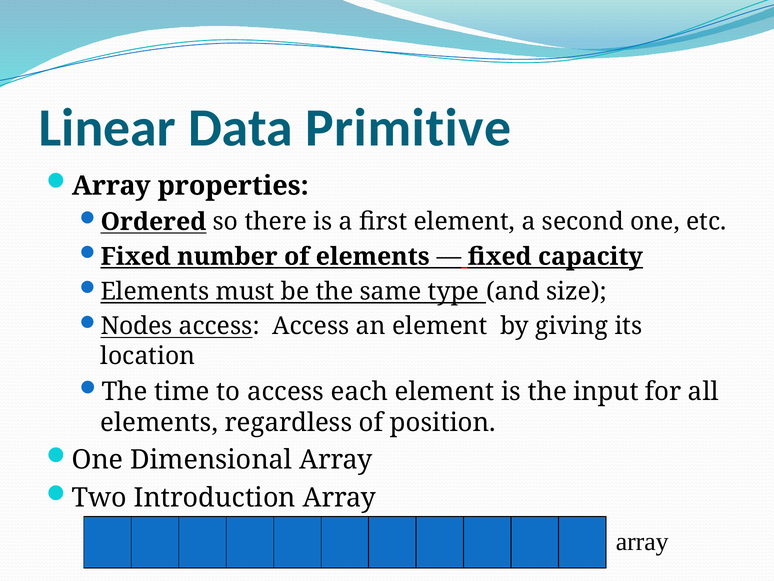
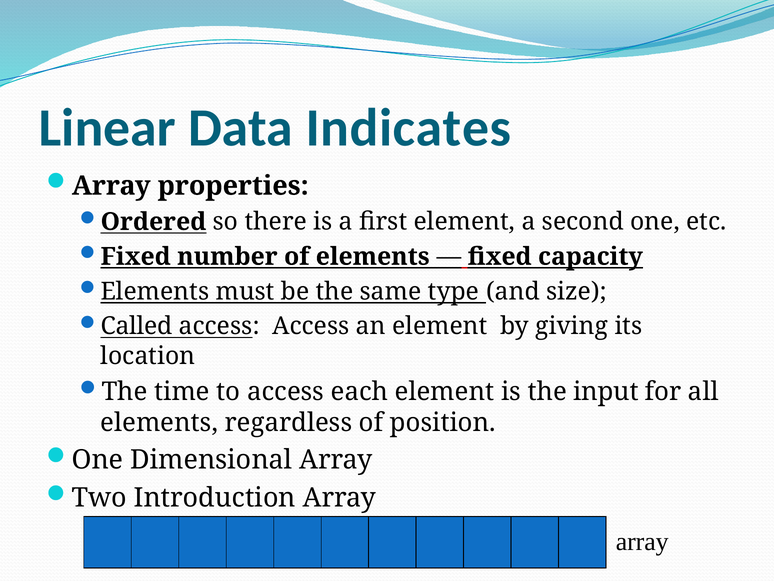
Primitive: Primitive -> Indicates (408, 128)
Nodes: Nodes -> Called (136, 326)
